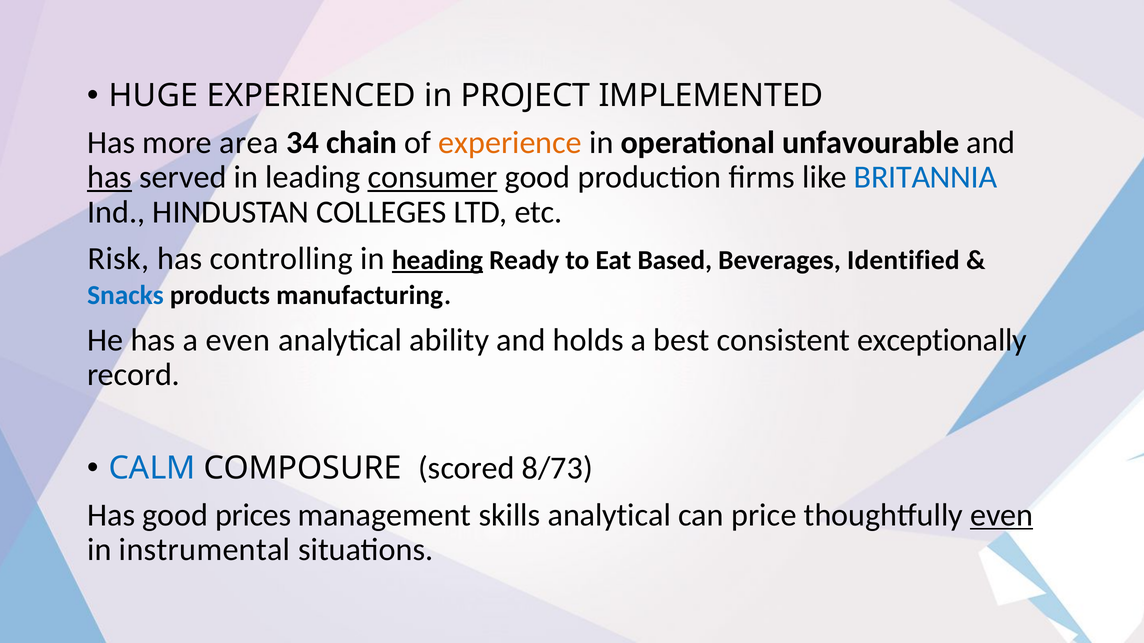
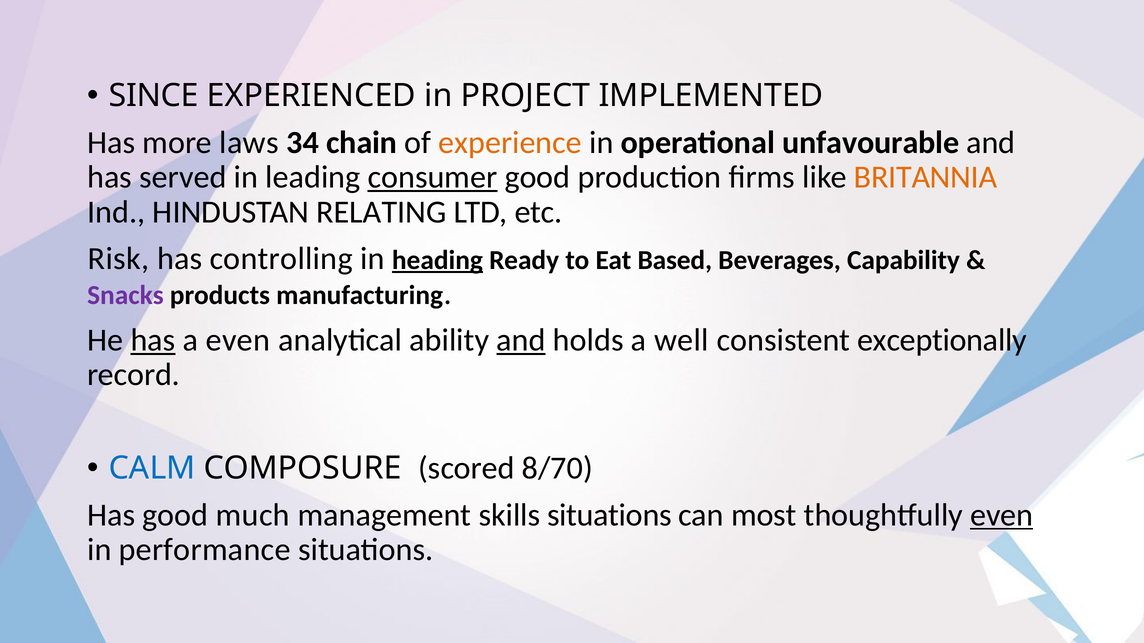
HUGE: HUGE -> SINCE (154, 96)
area: area -> laws (249, 143)
has underline: present -> none (110, 177)
BRITANNIA colour: blue -> orange (926, 177)
COLLEGES: COLLEGES -> RELATING (381, 212)
Identified: Identified -> Capability (903, 260)
Snacks colour: blue -> purple (125, 295)
has underline: none -> present (153, 340)
and underline: none -> present (521, 340)
best: best -> well (681, 340)
8/73: 8/73 -> 8/70 (557, 469)
prices: prices -> much (253, 515)
skills analytical: analytical -> situations (609, 515)
price: price -> most (764, 515)
instrumental: instrumental -> performance (205, 550)
